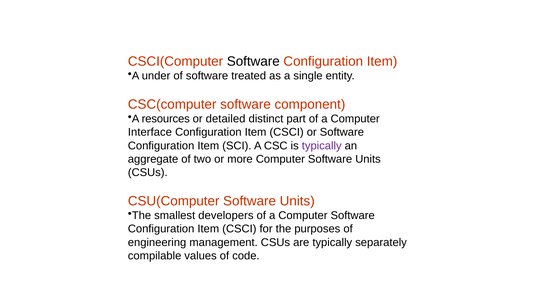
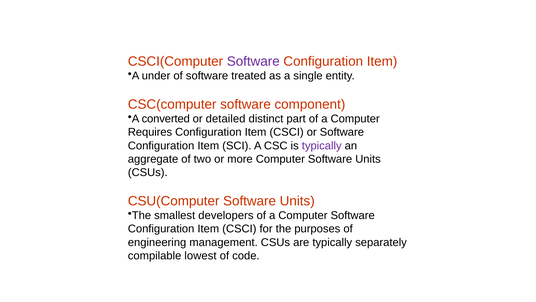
Software colour: black -> purple (253, 61)
resources: resources -> converted (166, 119)
Interface: Interface -> Requires (150, 132)
values: values -> lowest (200, 255)
